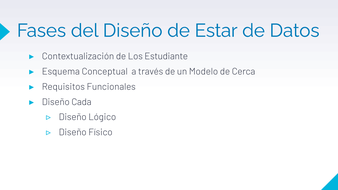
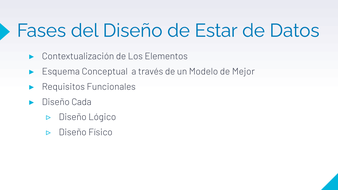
Estudiante: Estudiante -> Elementos (166, 56)
Cerca: Cerca -> Mejor (243, 72)
